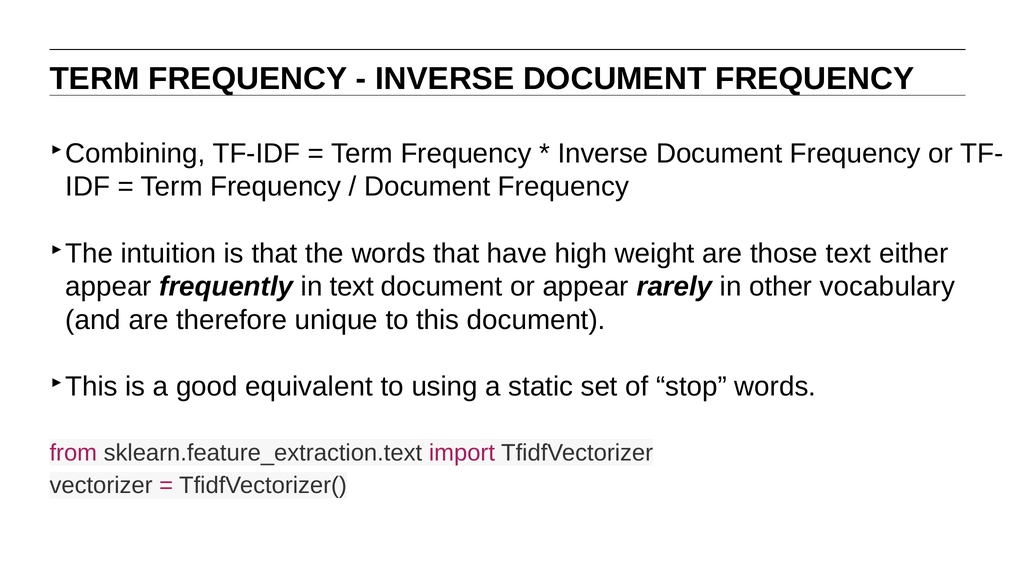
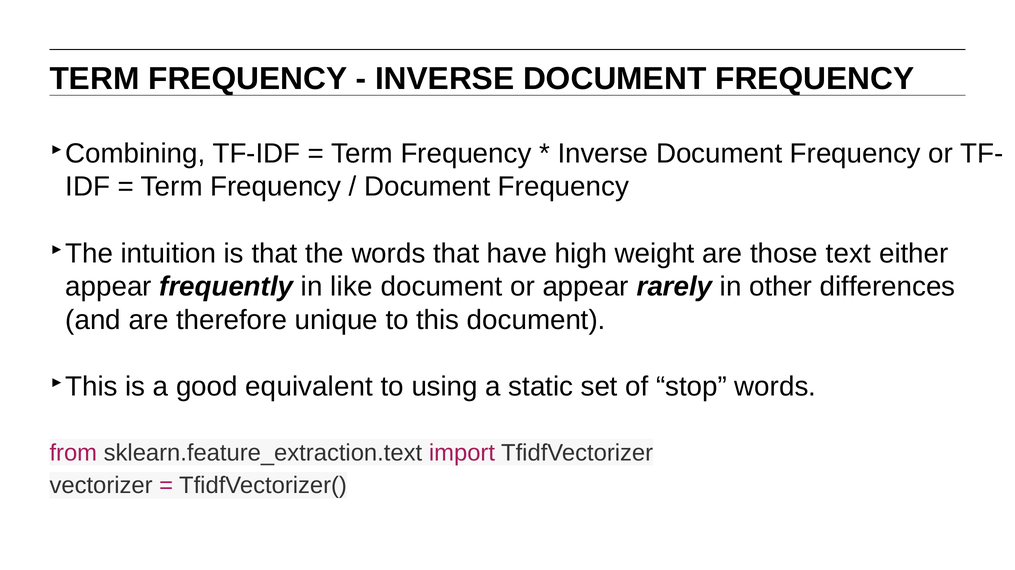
in text: text -> like (352, 287)
vocabulary: vocabulary -> differences (888, 287)
